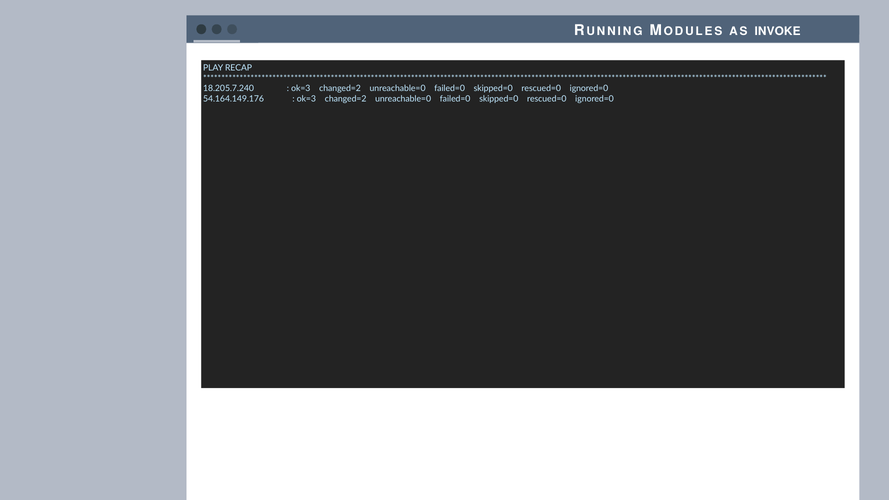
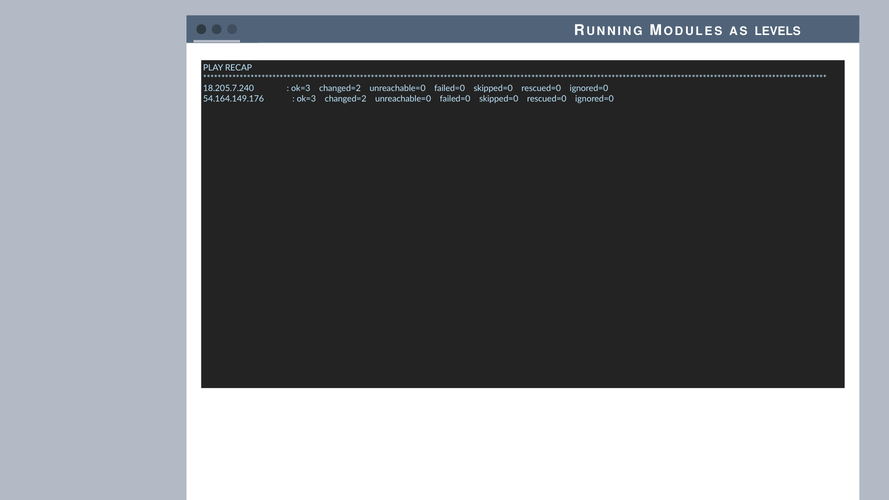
INVOKE: INVOKE -> LEVELS (778, 31)
